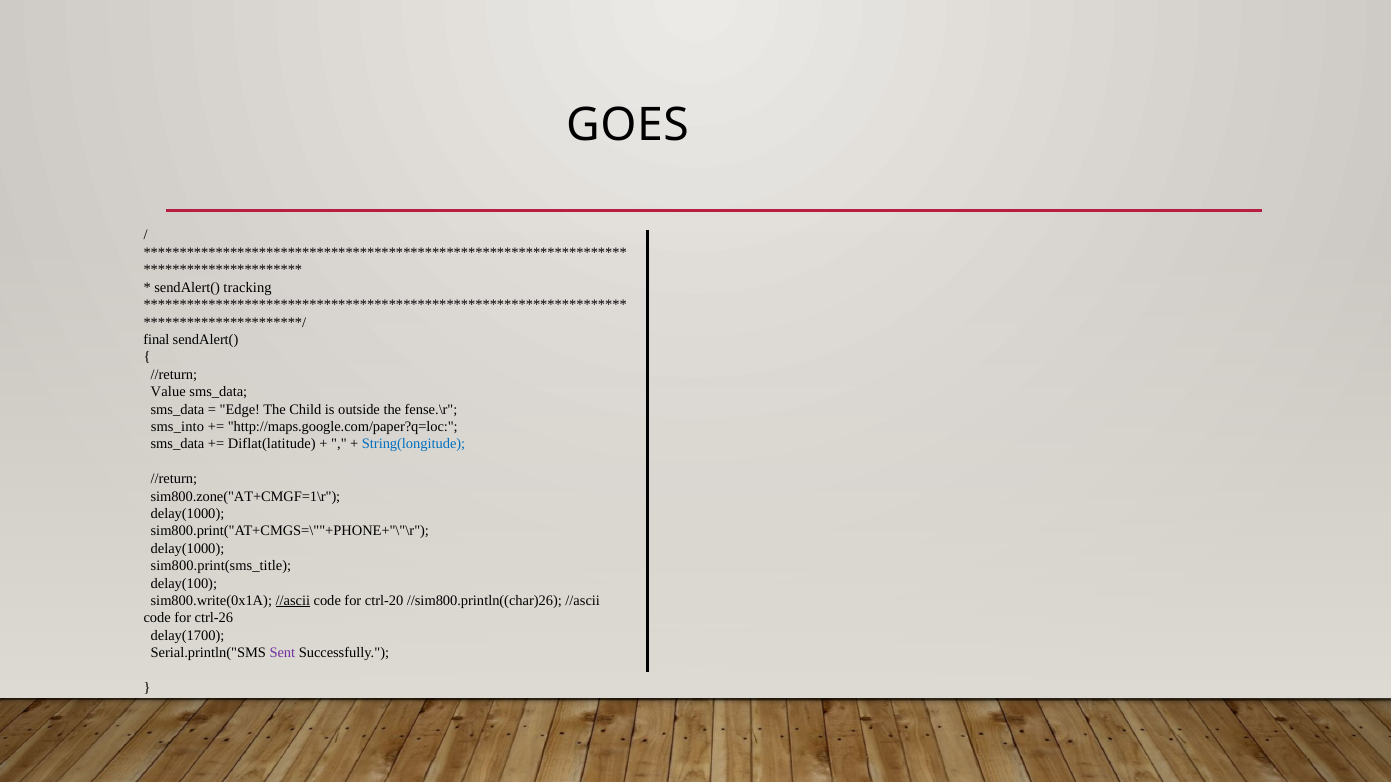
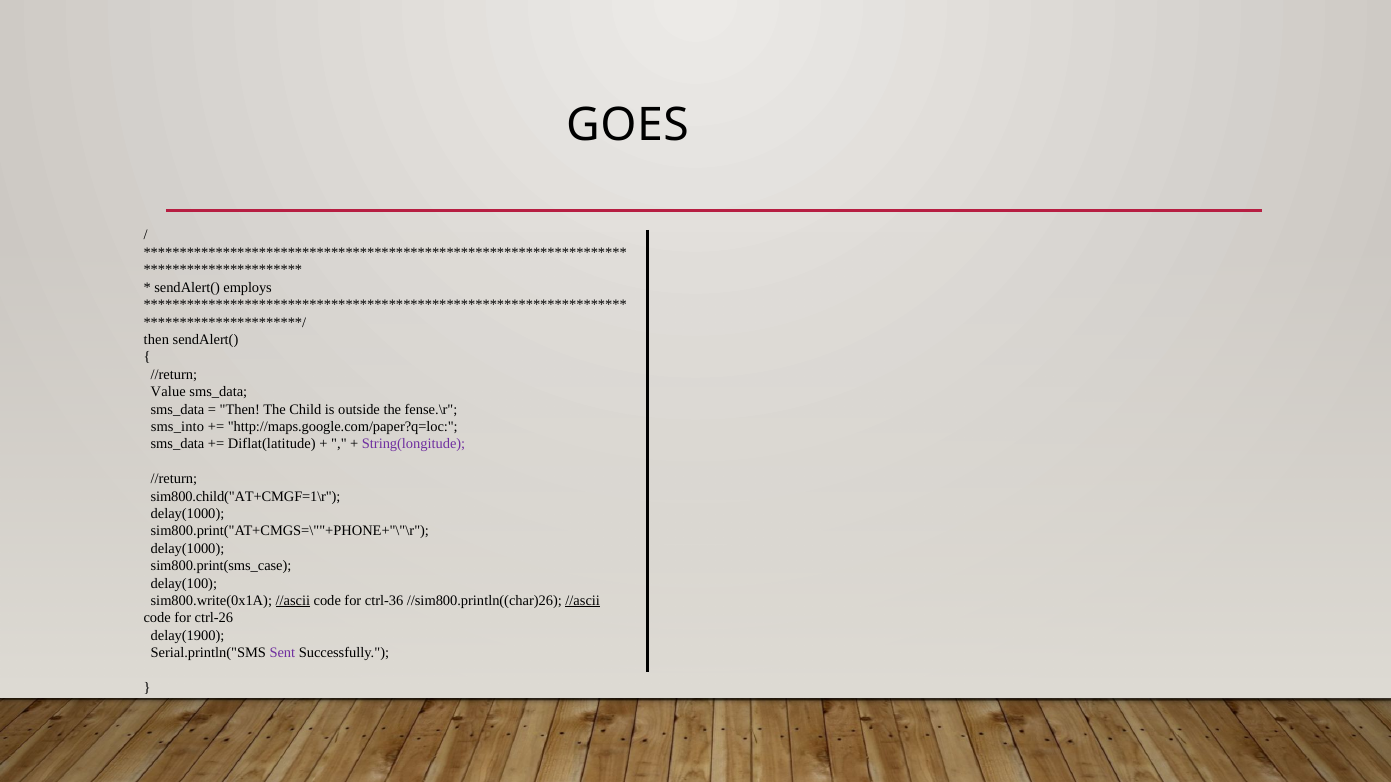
tracking: tracking -> employs (248, 288)
final: final -> then (156, 340)
Edge: Edge -> Then (240, 409)
String(longitude colour: blue -> purple (414, 444)
sim800.zone("AT+CMGF=1\r: sim800.zone("AT+CMGF=1\r -> sim800.child("AT+CMGF=1\r (246, 497)
sim800.print(sms_title: sim800.print(sms_title -> sim800.print(sms_case (221, 566)
ctrl-20: ctrl-20 -> ctrl-36 (384, 601)
//ascii underline: none -> present (583, 601)
delay(1700: delay(1700 -> delay(1900 (188, 636)
